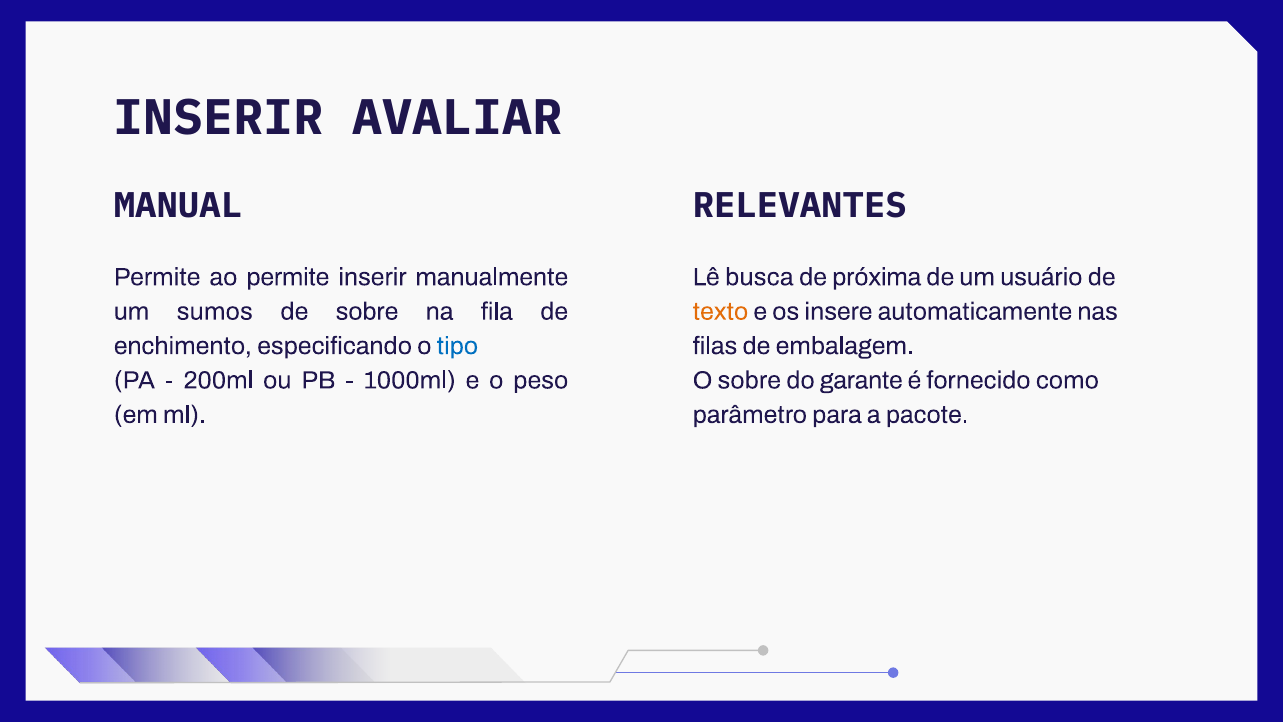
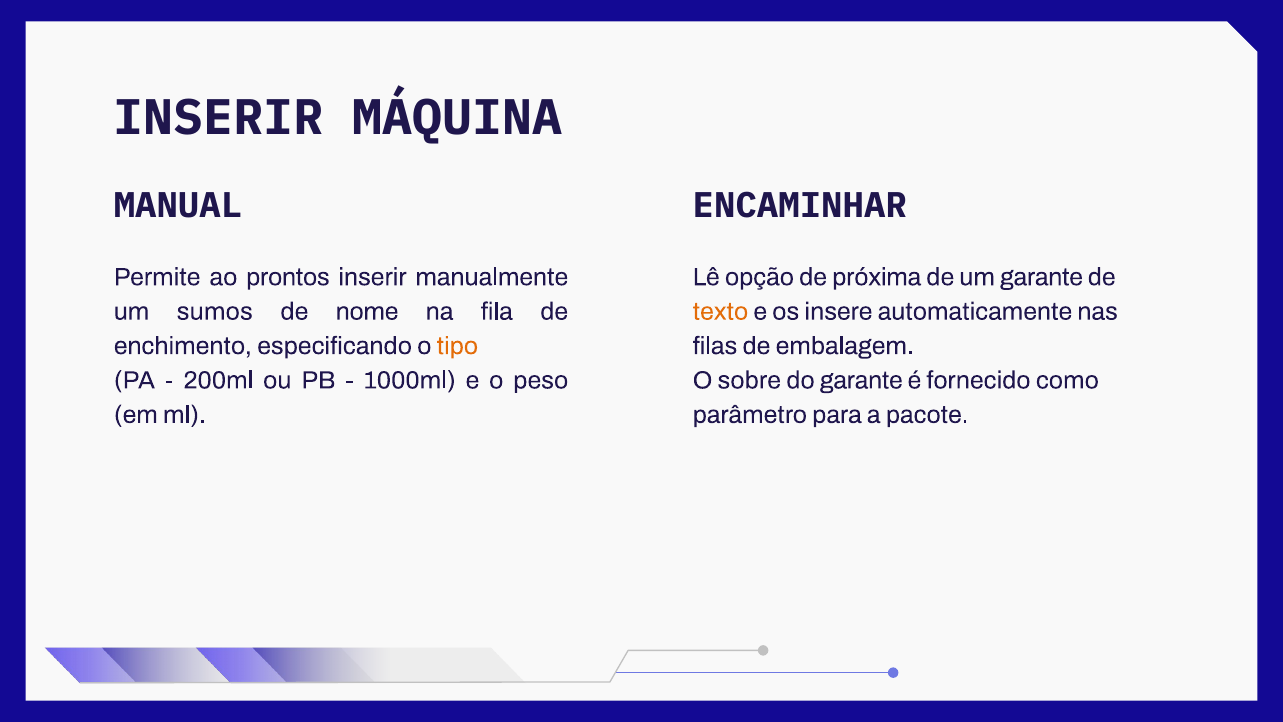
AVALIAR: AVALIAR -> MÁQUINA (458, 118)
RELEVANTES: RELEVANTES -> ENCAMINHAR (800, 206)
ao permite: permite -> prontos (288, 277)
busca: busca -> opção (759, 277)
um usuário: usuário -> garante (1041, 277)
de sobre: sobre -> nome (367, 311)
tipo colour: blue -> orange (457, 346)
